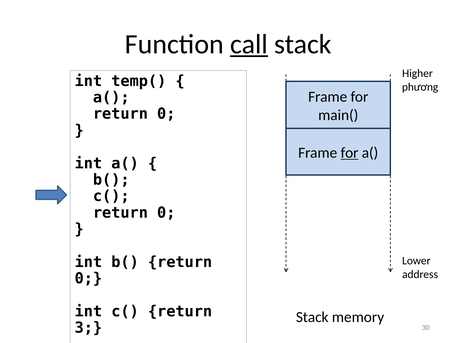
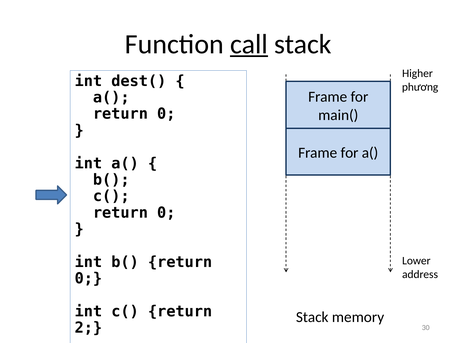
temp(: temp( -> dest( (139, 81)
for underline: present -> none (350, 153)
3: 3 -> 2 (88, 328)
